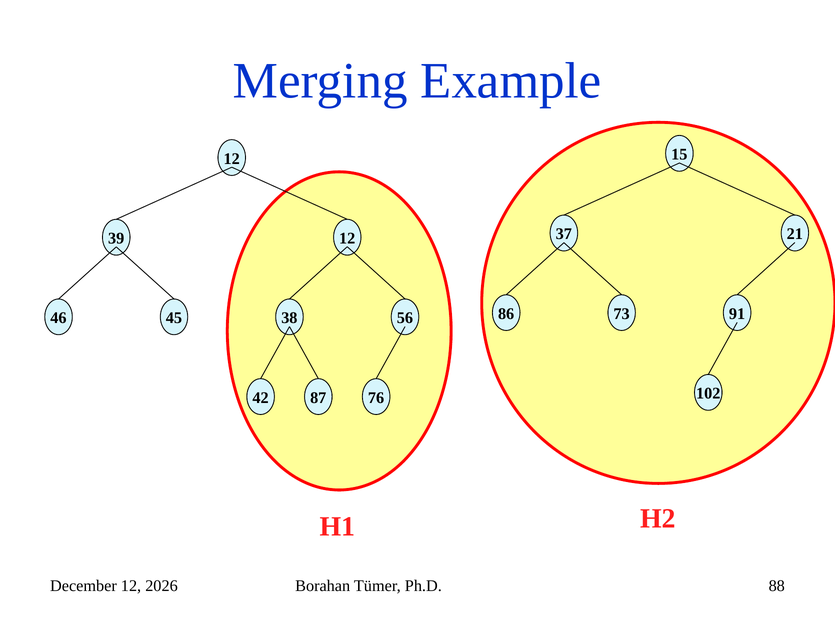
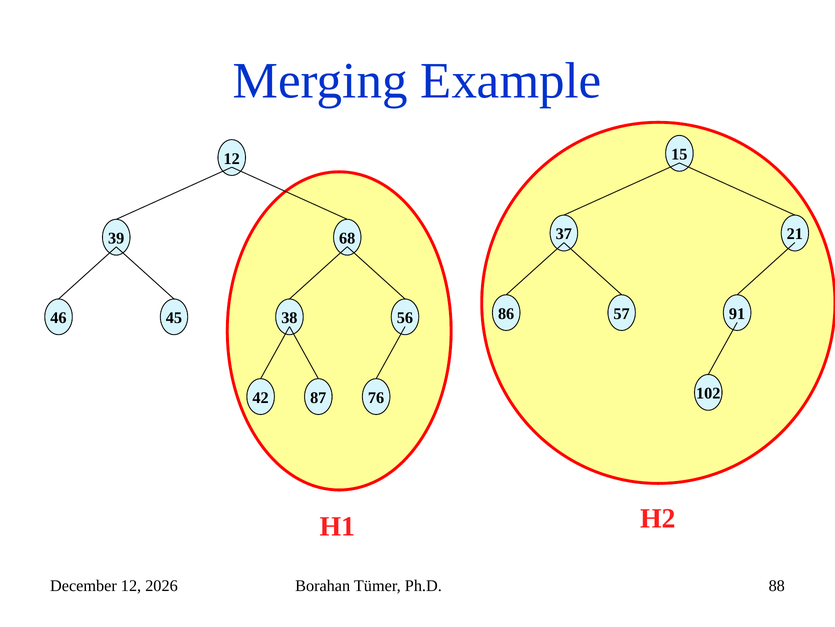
39 12: 12 -> 68 (347, 238)
73: 73 -> 57 (622, 313)
